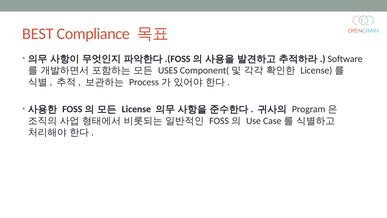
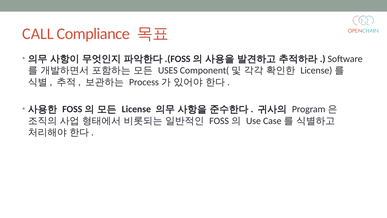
BEST: BEST -> CALL (38, 34)
